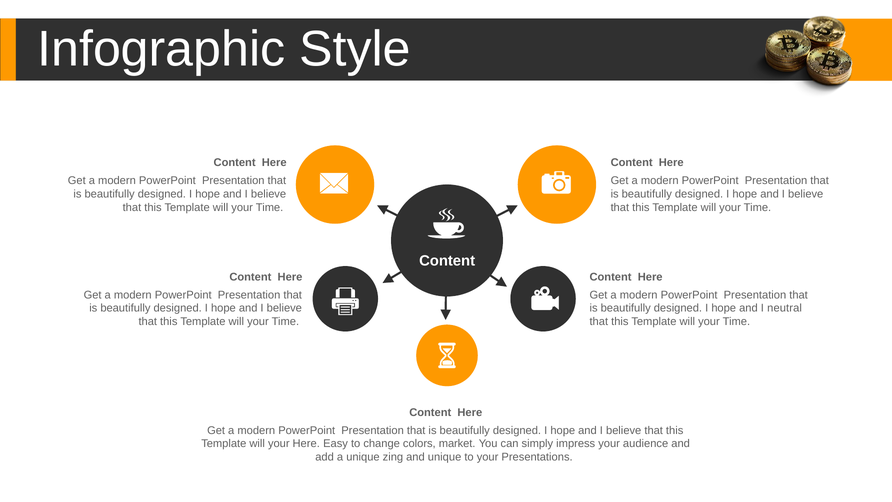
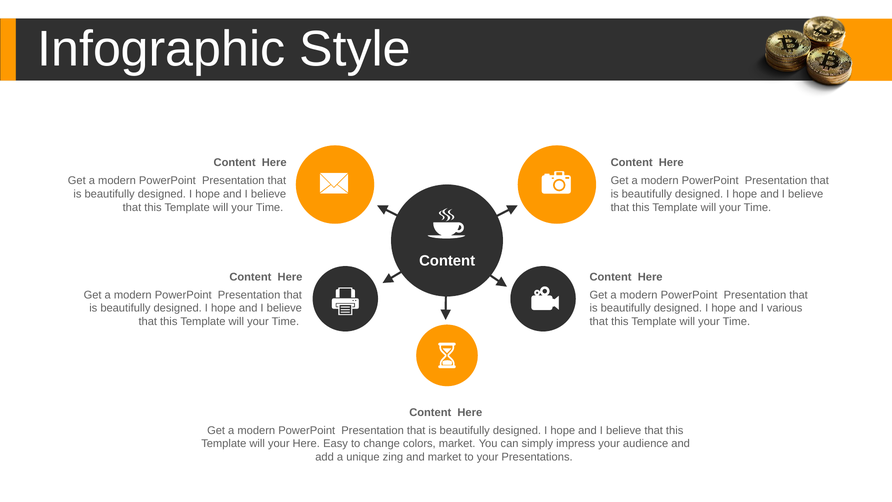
neutral: neutral -> various (785, 308)
and unique: unique -> market (445, 457)
